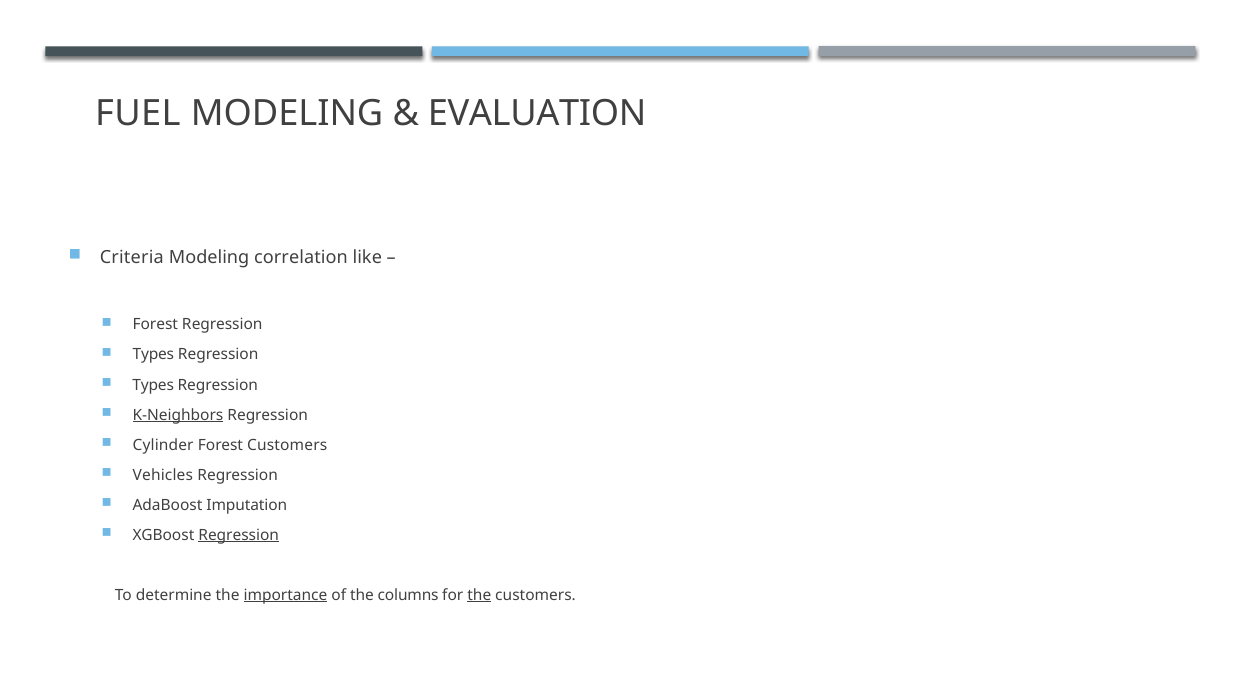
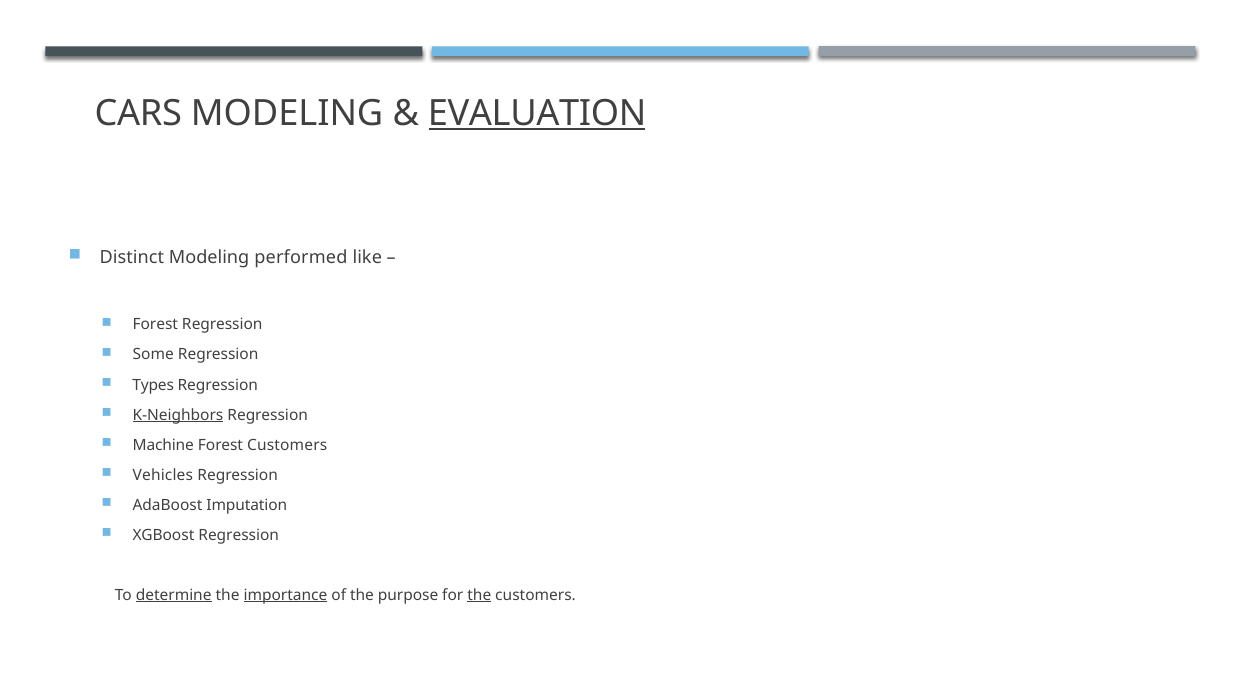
FUEL: FUEL -> CARS (138, 113)
EVALUATION underline: none -> present (537, 113)
Criteria: Criteria -> Distinct (132, 257)
correlation: correlation -> performed (301, 257)
Types: Types -> Some (153, 355)
Cylinder: Cylinder -> Machine (163, 445)
Regression underline: present -> none (239, 535)
determine underline: none -> present (174, 595)
columns: columns -> purpose (408, 595)
